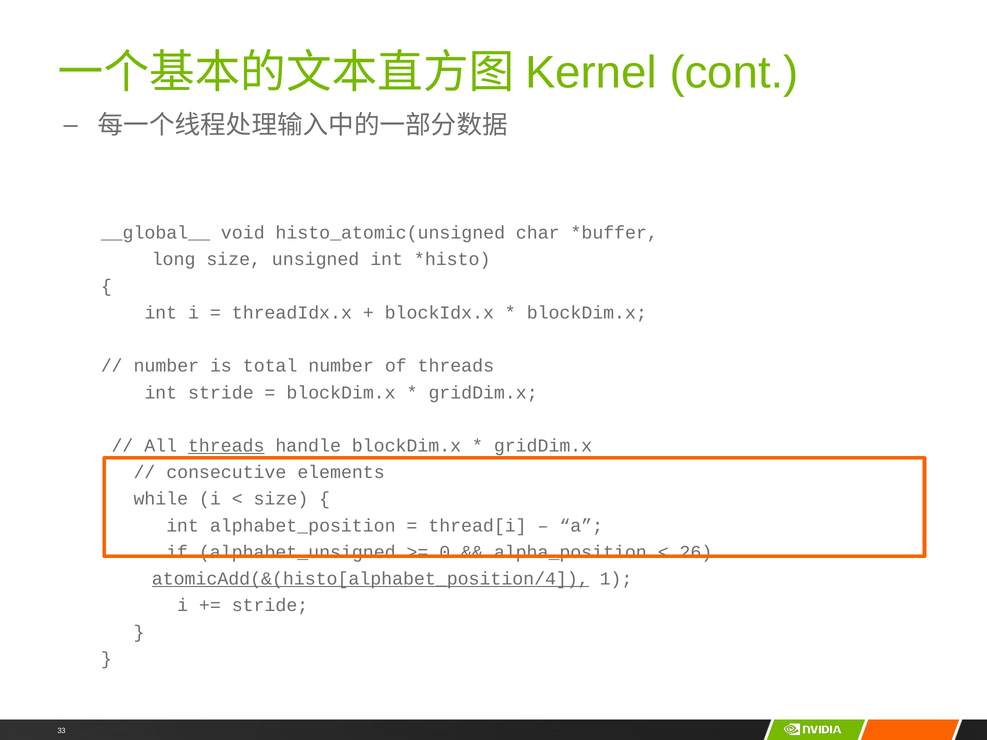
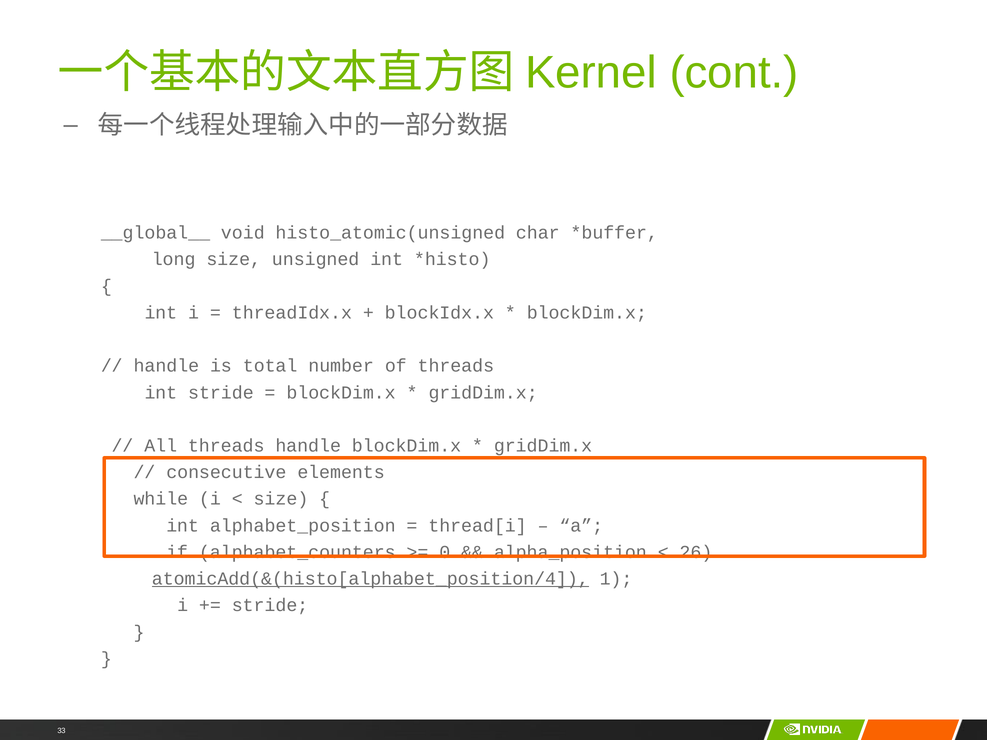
number: number -> handle (166, 366)
threads underline: present -> none (226, 446)
alphabet_unsigned: alphabet_unsigned -> alphabet_counters (297, 552)
